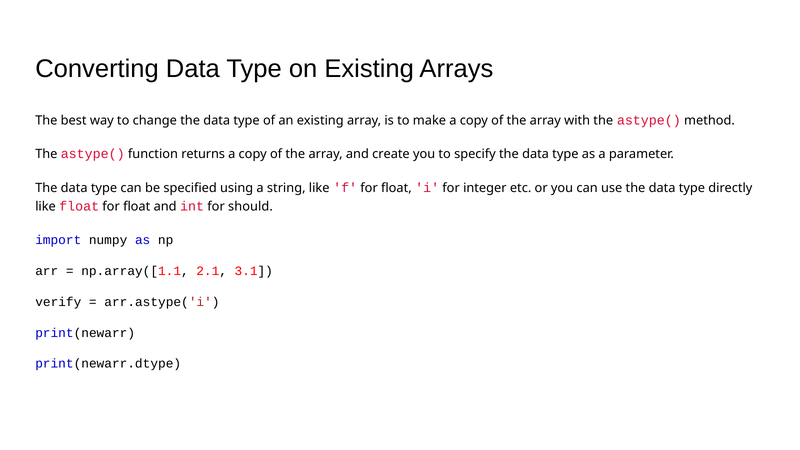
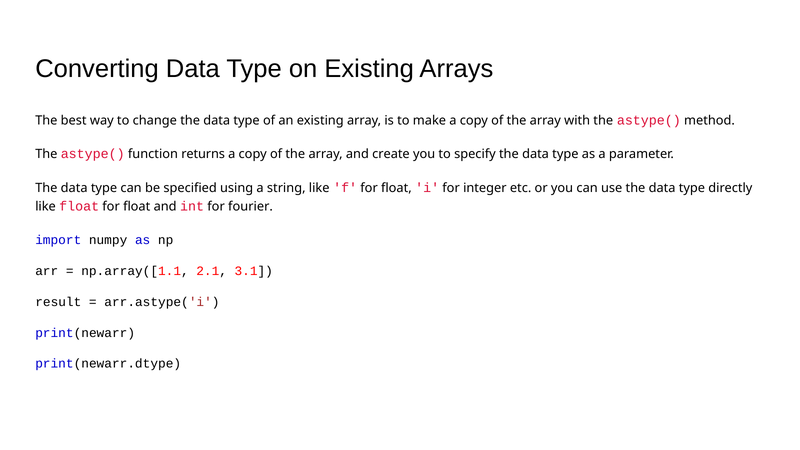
should: should -> fourier (251, 207)
verify: verify -> result (58, 302)
